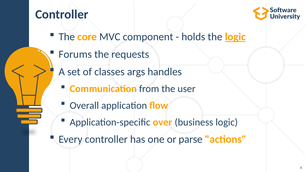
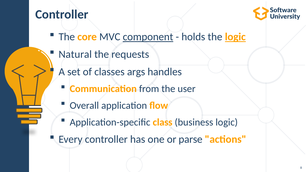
component underline: none -> present (148, 37)
Forums: Forums -> Natural (75, 54)
over: over -> class (163, 122)
